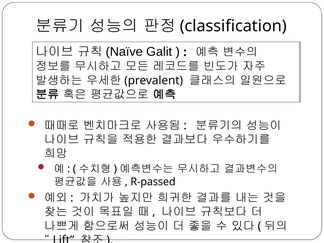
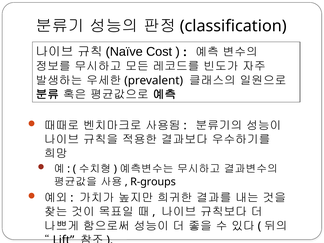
Galit: Galit -> Cost (159, 52)
R-passed: R-passed -> R-groups (153, 182)
